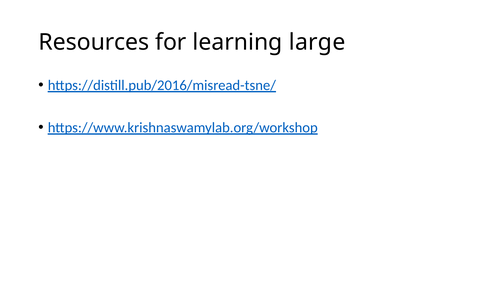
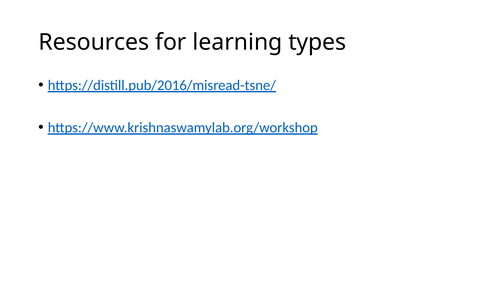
large: large -> types (317, 42)
